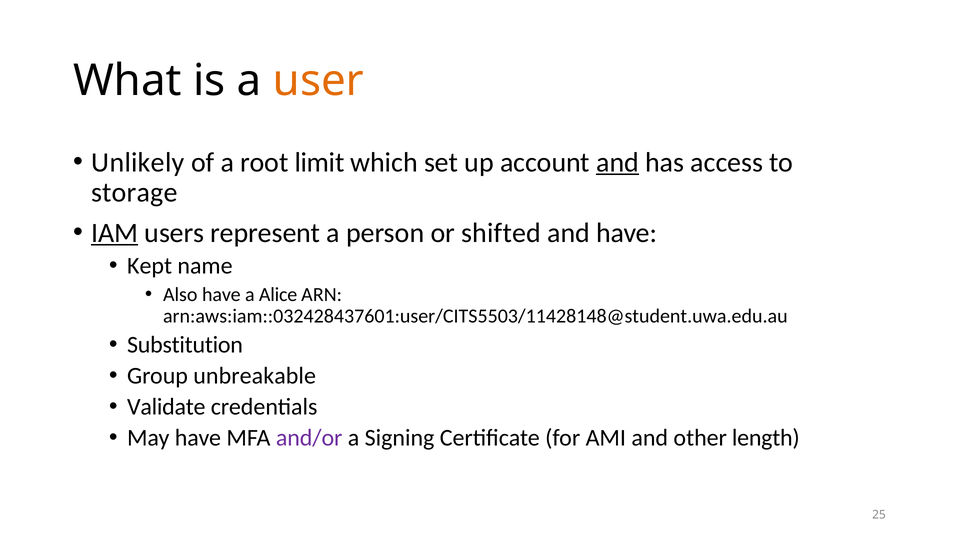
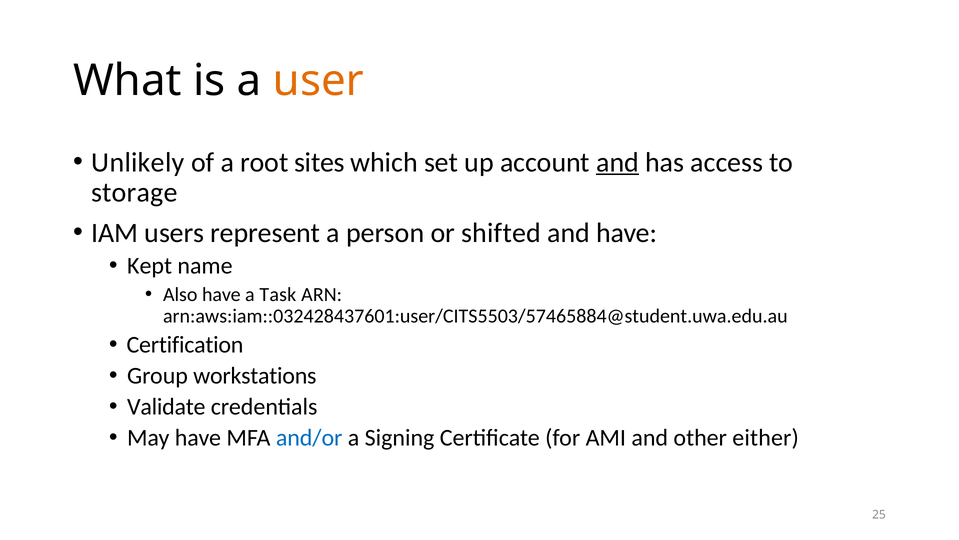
limit: limit -> sites (319, 162)
IAM underline: present -> none (115, 233)
Alice: Alice -> Task (278, 294)
arn:aws:iam::032428437601:user/CITS5503/11428148@student.uwa.edu.au: arn:aws:iam::032428437601:user/CITS5503/11428148@student.uwa.edu.au -> arn:aws:iam::032428437601:user/CITS5503/57465884@student.uwa.edu.au (475, 316)
Substitution: Substitution -> Certification (185, 345)
unbreakable: unbreakable -> workstations (255, 375)
and/or colour: purple -> blue (309, 437)
length: length -> either (766, 437)
